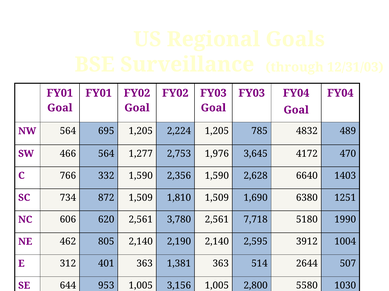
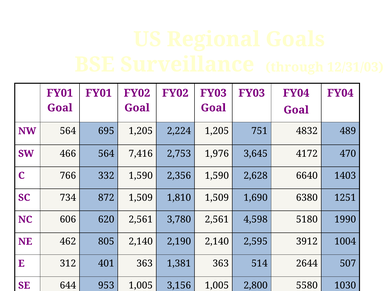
785: 785 -> 751 (260, 131)
1,277: 1,277 -> 7,416 (141, 154)
7,718: 7,718 -> 4,598 (256, 220)
